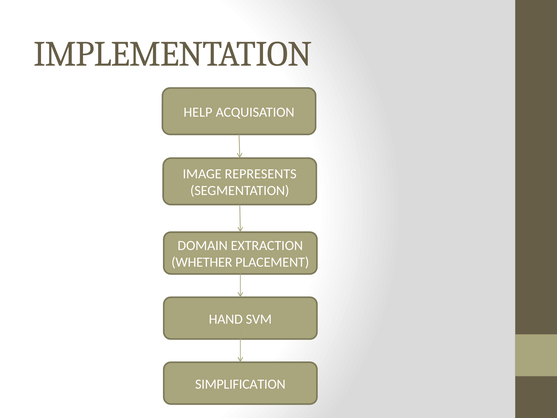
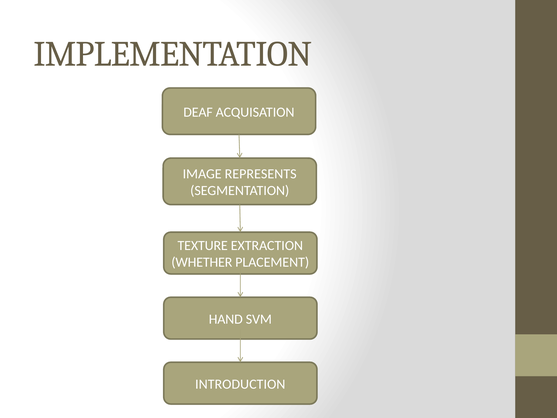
HELP: HELP -> DEAF (198, 112)
DOMAIN: DOMAIN -> TEXTURE (203, 246)
SIMPLIFICATION: SIMPLIFICATION -> INTRODUCTION (240, 384)
